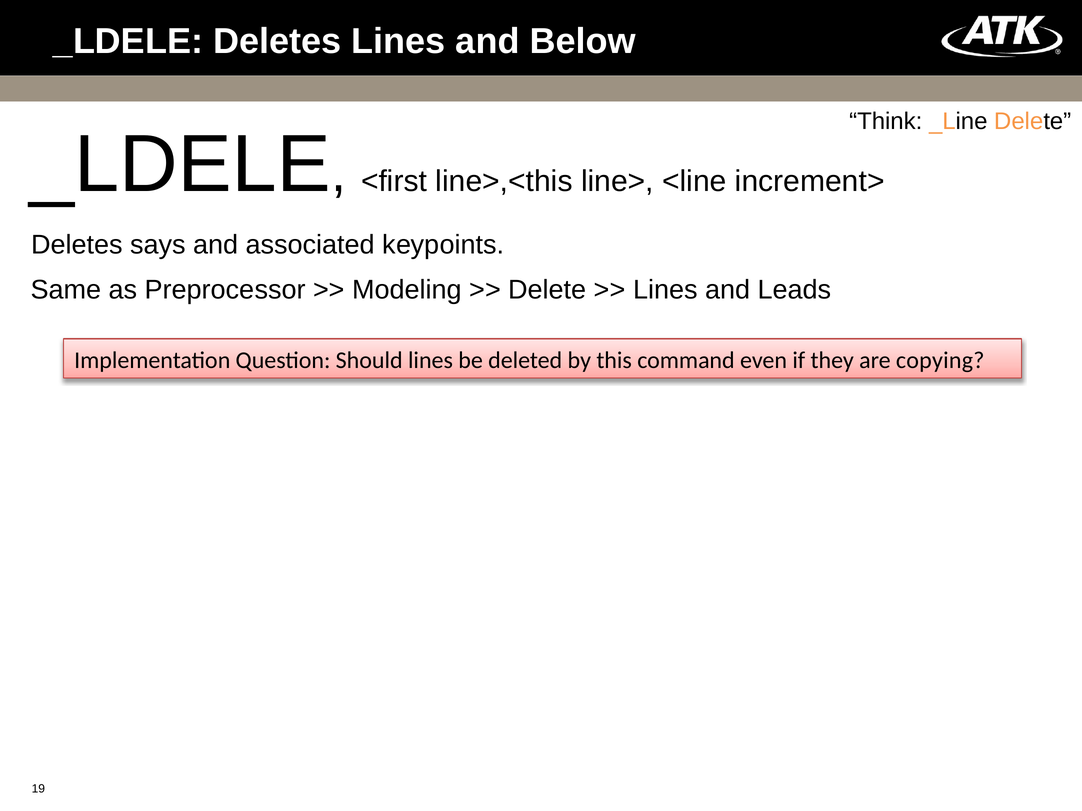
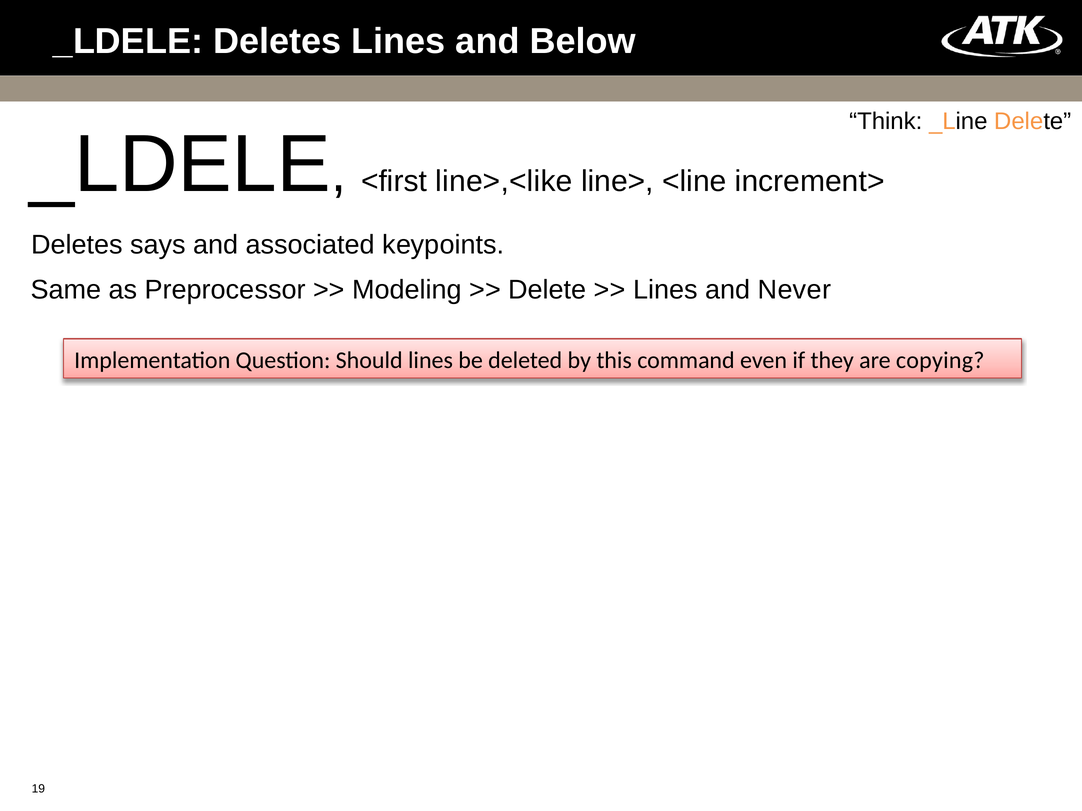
line>,<this: line>,<this -> line>,<like (504, 182)
Leads: Leads -> Never (794, 290)
